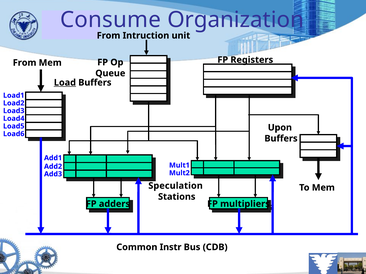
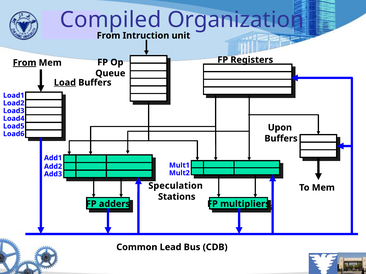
Consume: Consume -> Compiled (111, 20)
From underline: none -> present (25, 63)
Instr: Instr -> Lead (171, 248)
